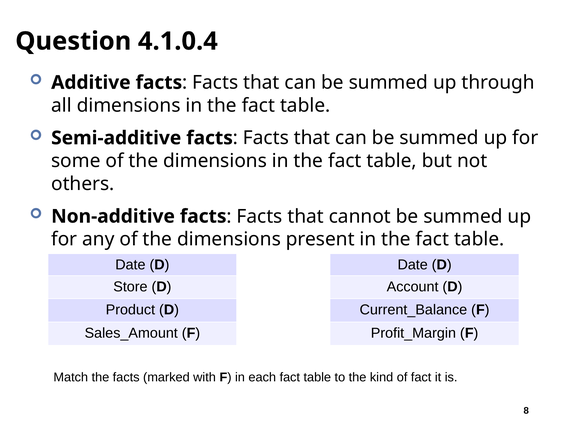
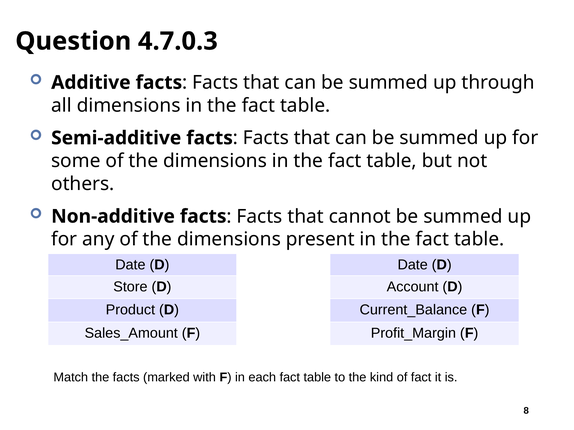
4.1.0.4: 4.1.0.4 -> 4.7.0.3 (178, 41)
